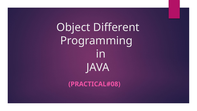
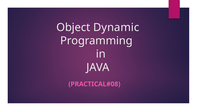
Different: Different -> Dynamic (116, 27)
